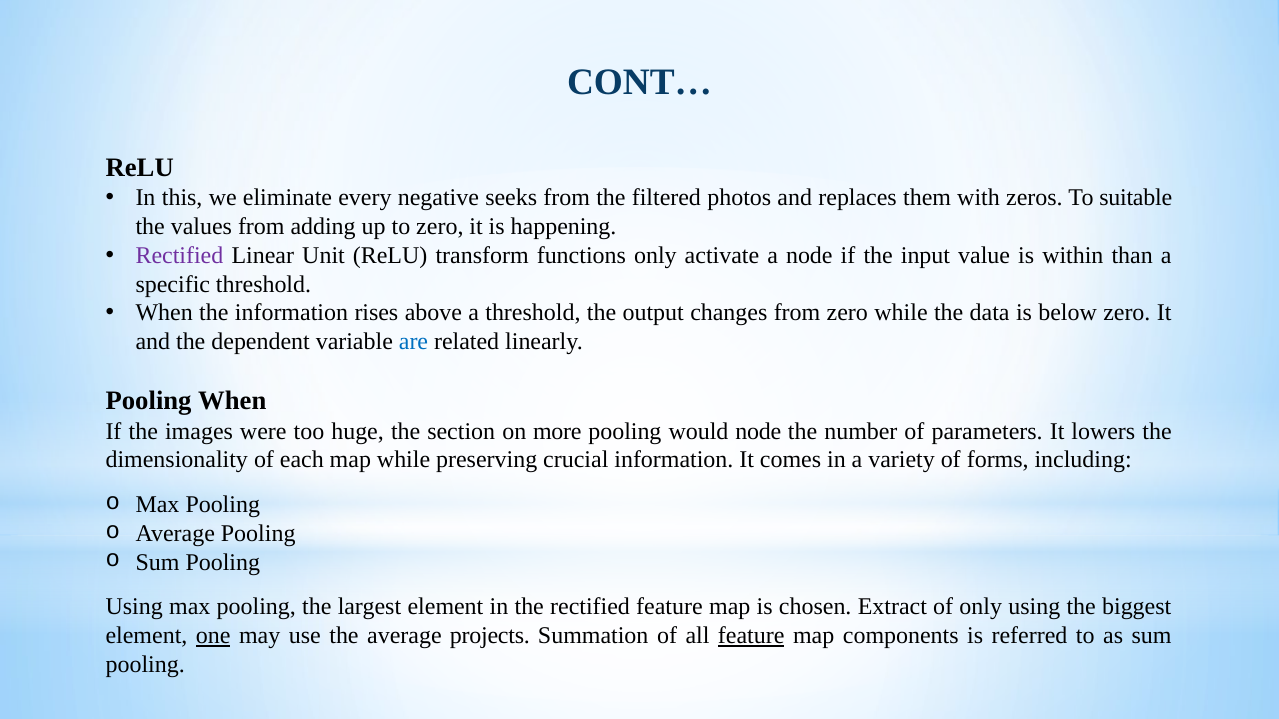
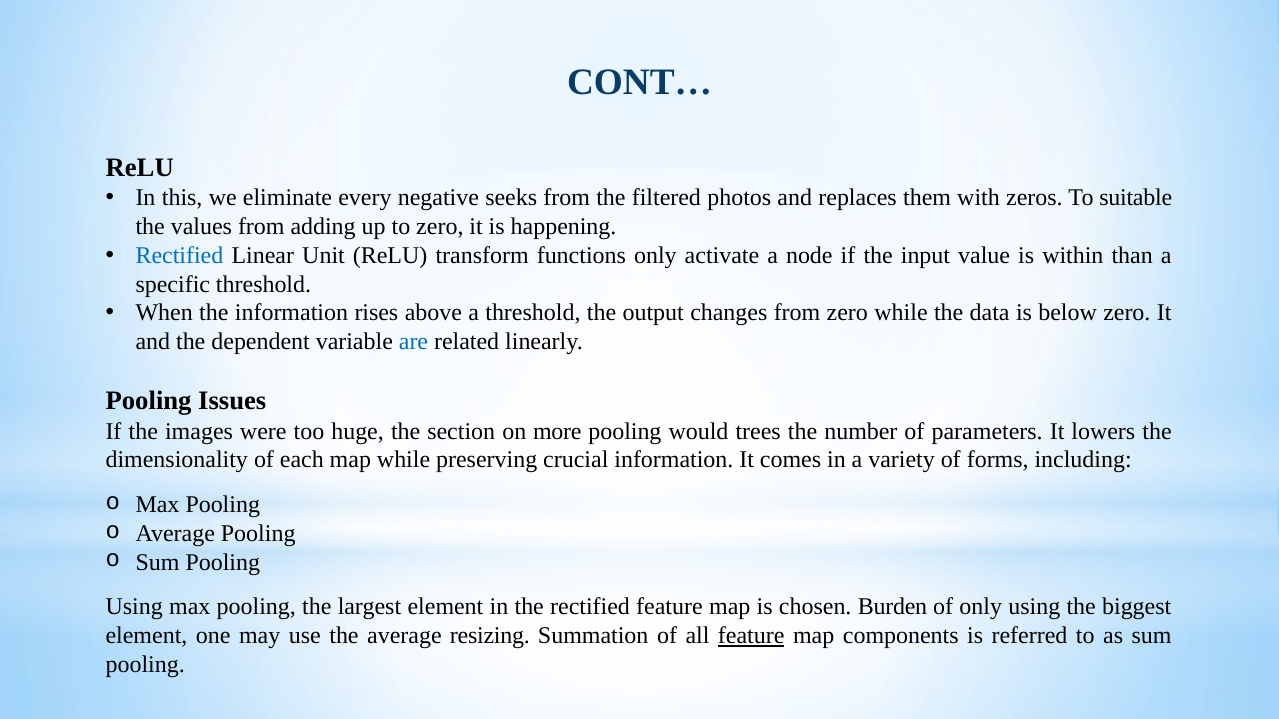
Rectified colour: purple -> blue (180, 256)
Pooling When: When -> Issues (232, 401)
would node: node -> trees (758, 431)
Extract: Extract -> Burden (892, 607)
one underline: present -> none (213, 636)
projects: projects -> resizing (490, 636)
